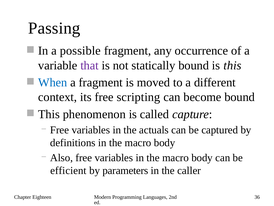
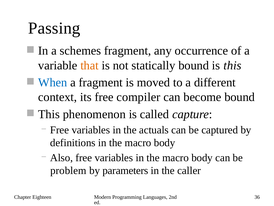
possible: possible -> schemes (80, 51)
that colour: purple -> orange (90, 65)
scripting: scripting -> compiler (138, 97)
efficient: efficient -> problem (68, 170)
